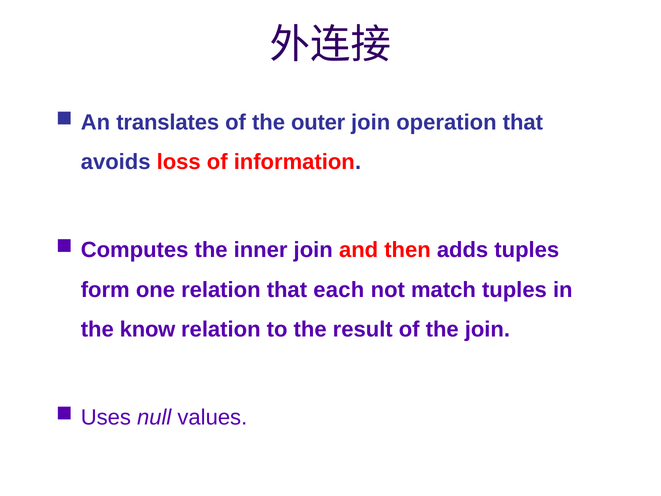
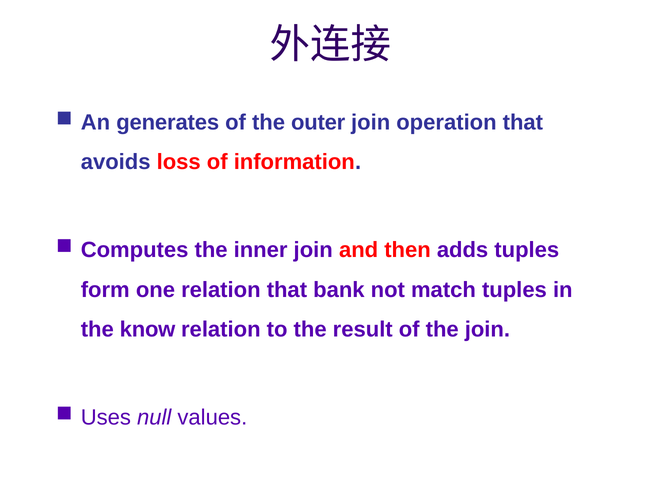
translates: translates -> generates (168, 122)
each: each -> bank (339, 290)
